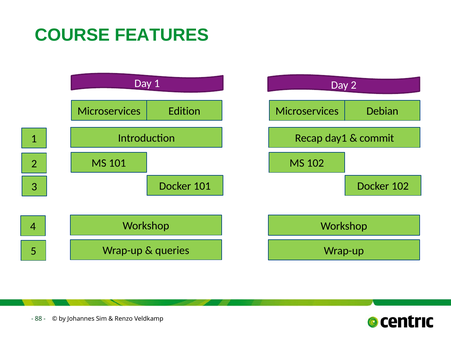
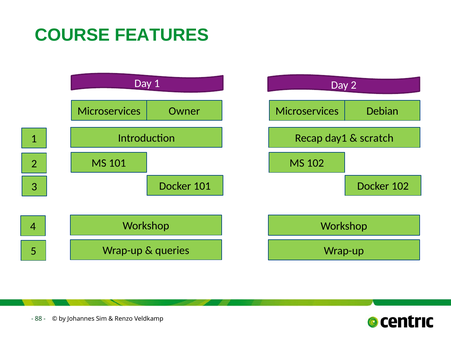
Edition: Edition -> Owner (184, 111)
commit: commit -> scratch (377, 138)
